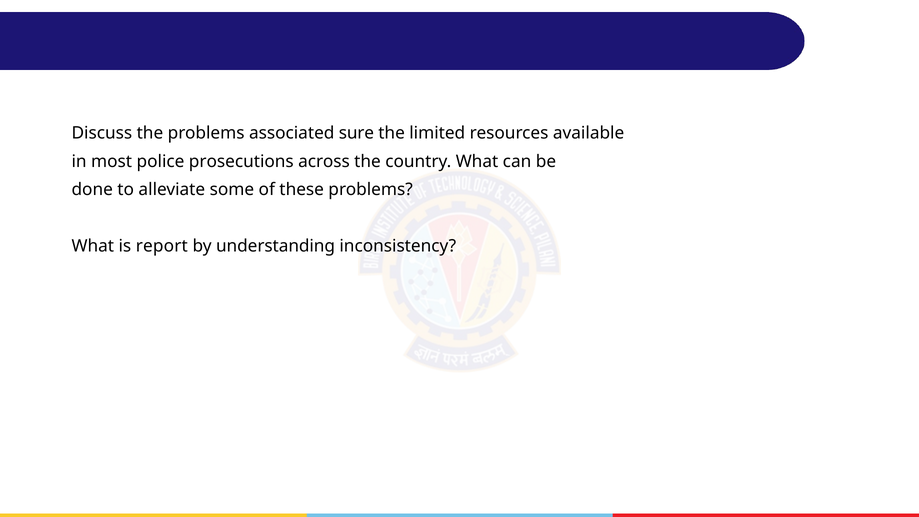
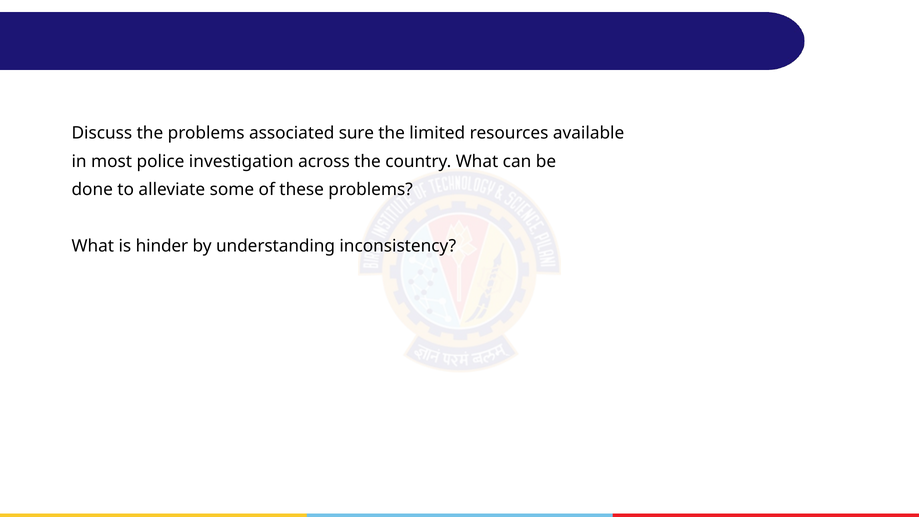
prosecutions: prosecutions -> investigation (241, 161)
report: report -> hinder (162, 246)
